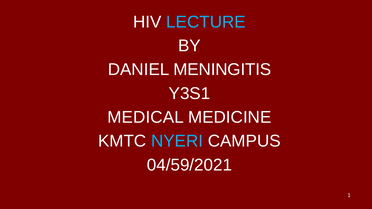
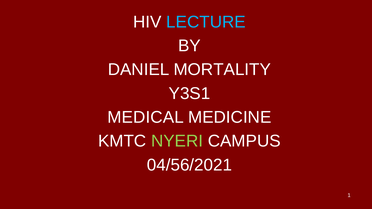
MENINGITIS: MENINGITIS -> MORTALITY (222, 70)
NYERI colour: light blue -> light green (177, 141)
04/59/2021: 04/59/2021 -> 04/56/2021 (189, 165)
